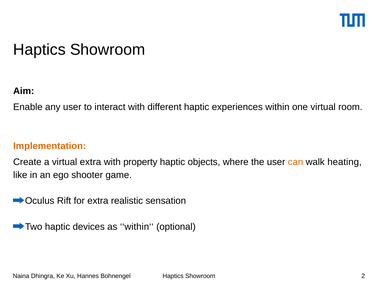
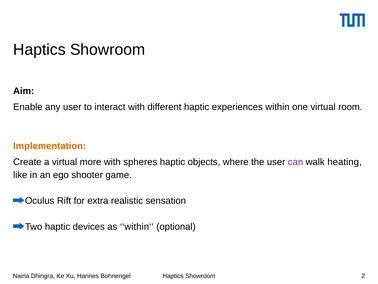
virtual extra: extra -> more (91, 162)
property: property -> spheres (140, 162)
can colour: orange -> purple (296, 162)
